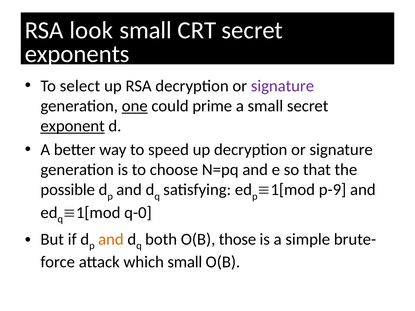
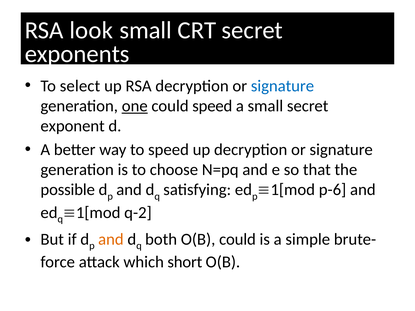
signature colour: purple -> blue (282, 86)
could prime: prime -> speed (212, 106)
exponent underline: present -> none (73, 126)
p-9: p-9 -> p-6 (333, 190)
q-0: q-0 -> q-2 (138, 213)
O(B those: those -> could (237, 239)
which small: small -> short (185, 262)
